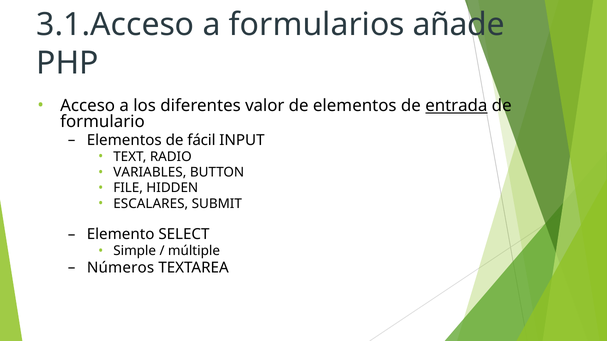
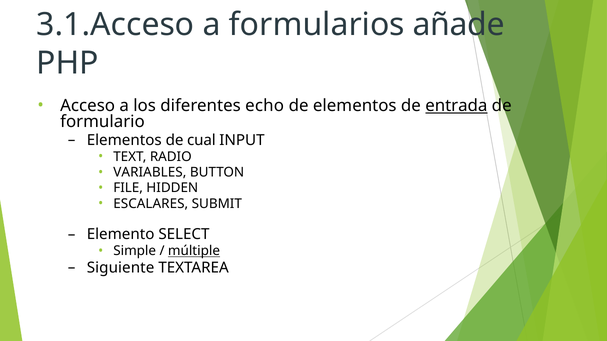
valor: valor -> echo (265, 106)
fácil: fácil -> cual (201, 140)
múltiple underline: none -> present (194, 251)
Números: Números -> Siguiente (121, 268)
